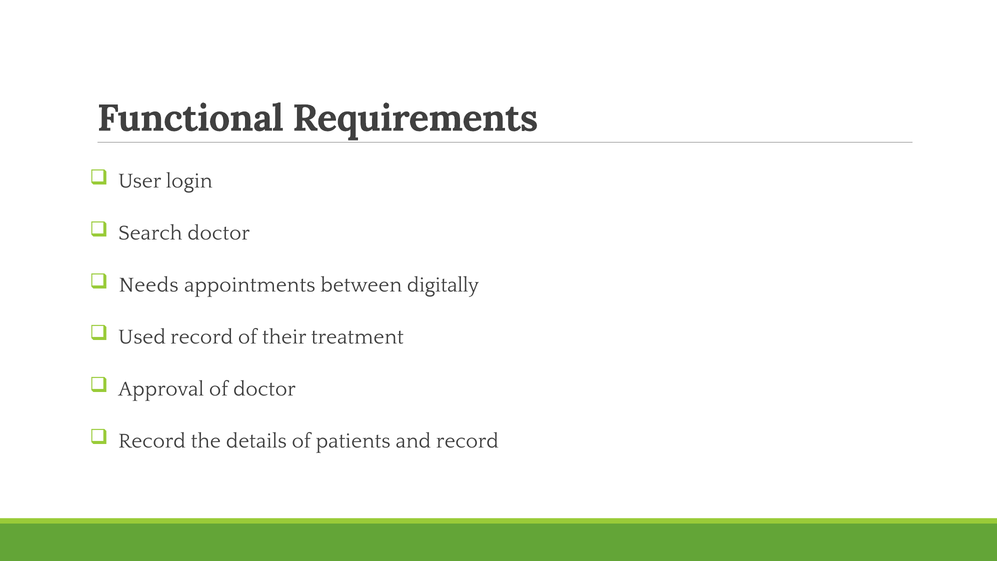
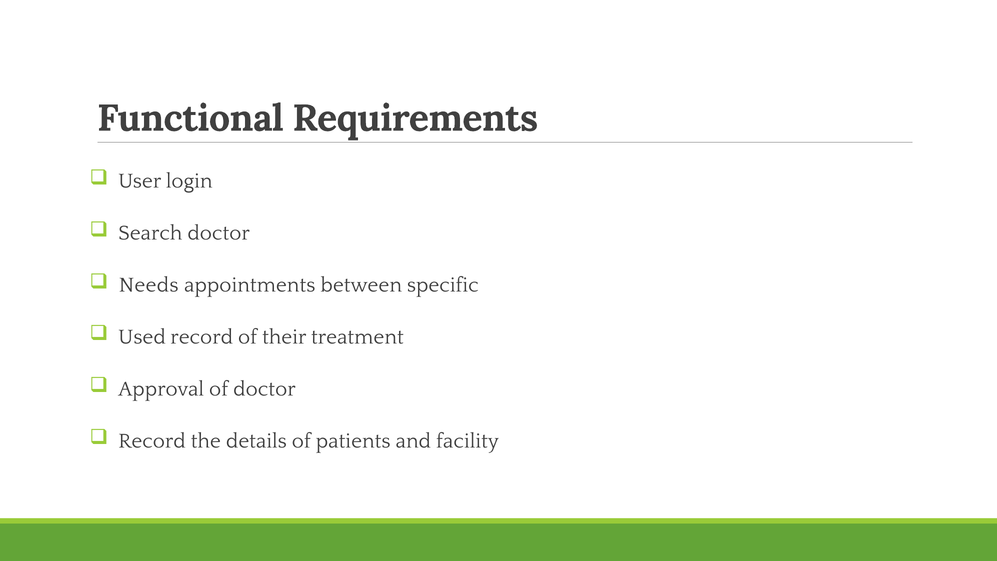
digitally: digitally -> specific (443, 285)
and record: record -> facility (467, 441)
